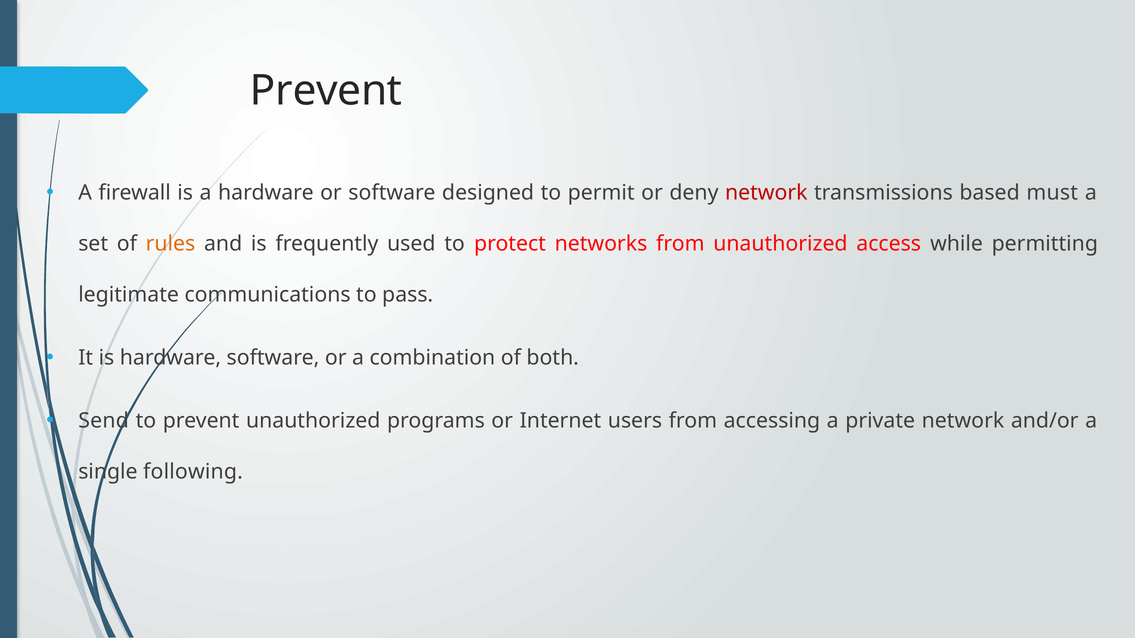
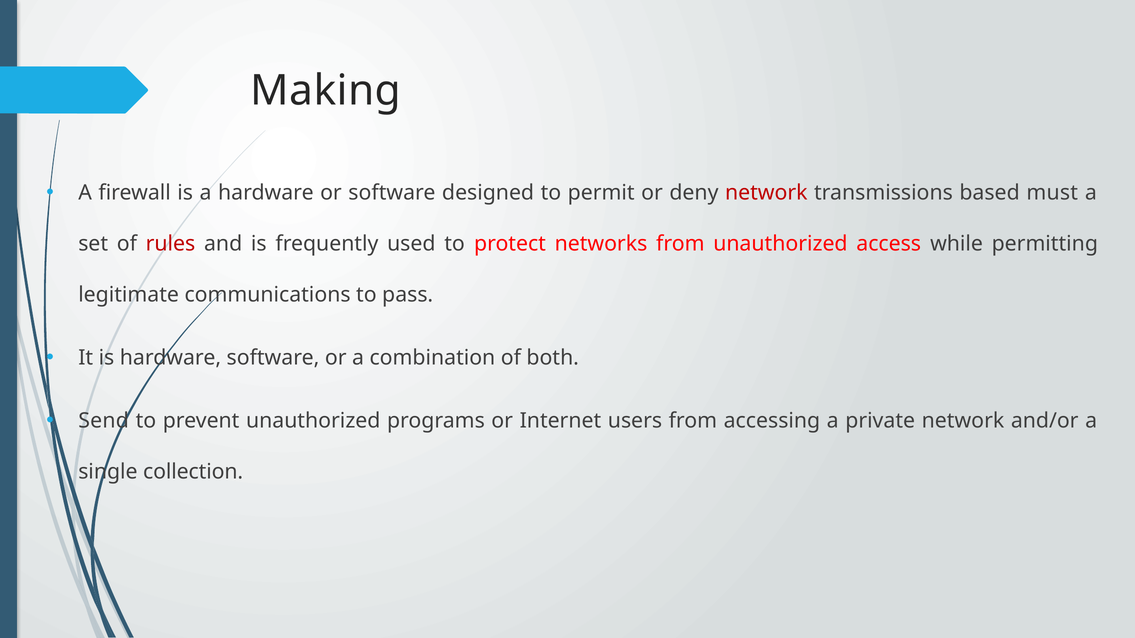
Prevent: Prevent -> Making (326, 91)
rules colour: orange -> red (170, 244)
following: following -> collection (193, 472)
